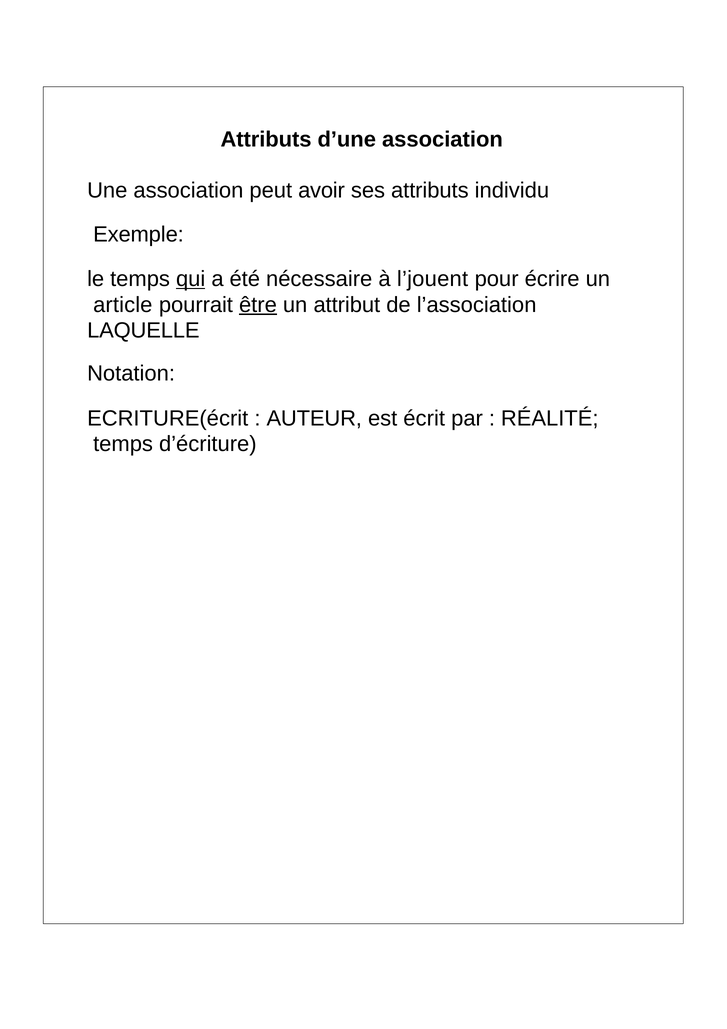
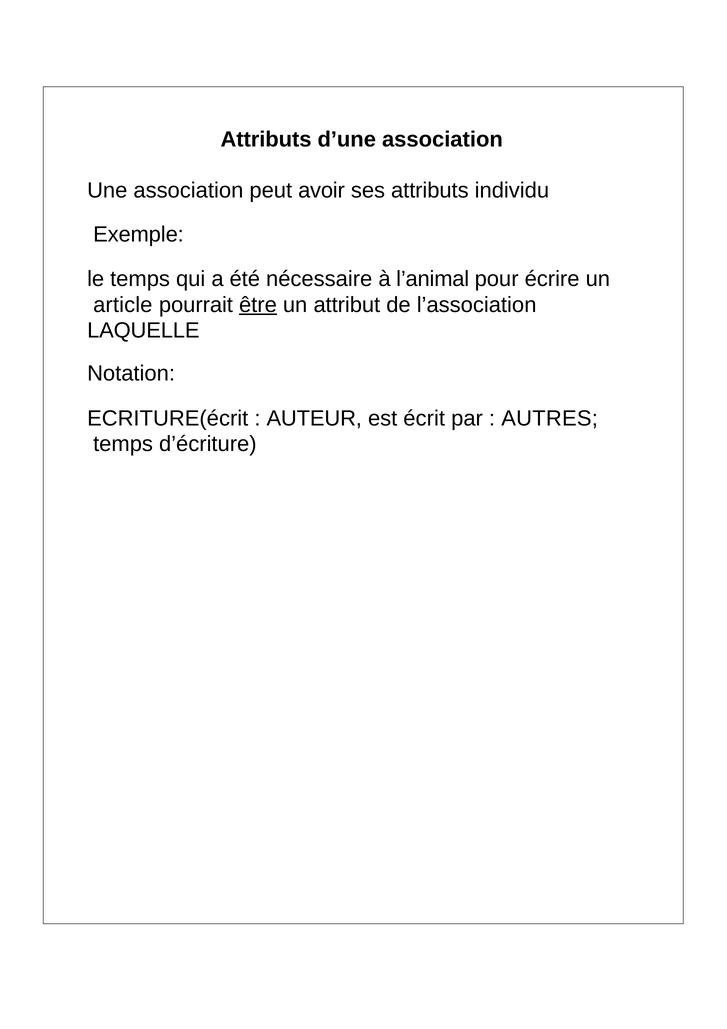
qui underline: present -> none (191, 279)
l’jouent: l’jouent -> l’animal (433, 279)
RÉALITÉ: RÉALITÉ -> AUTRES (550, 418)
